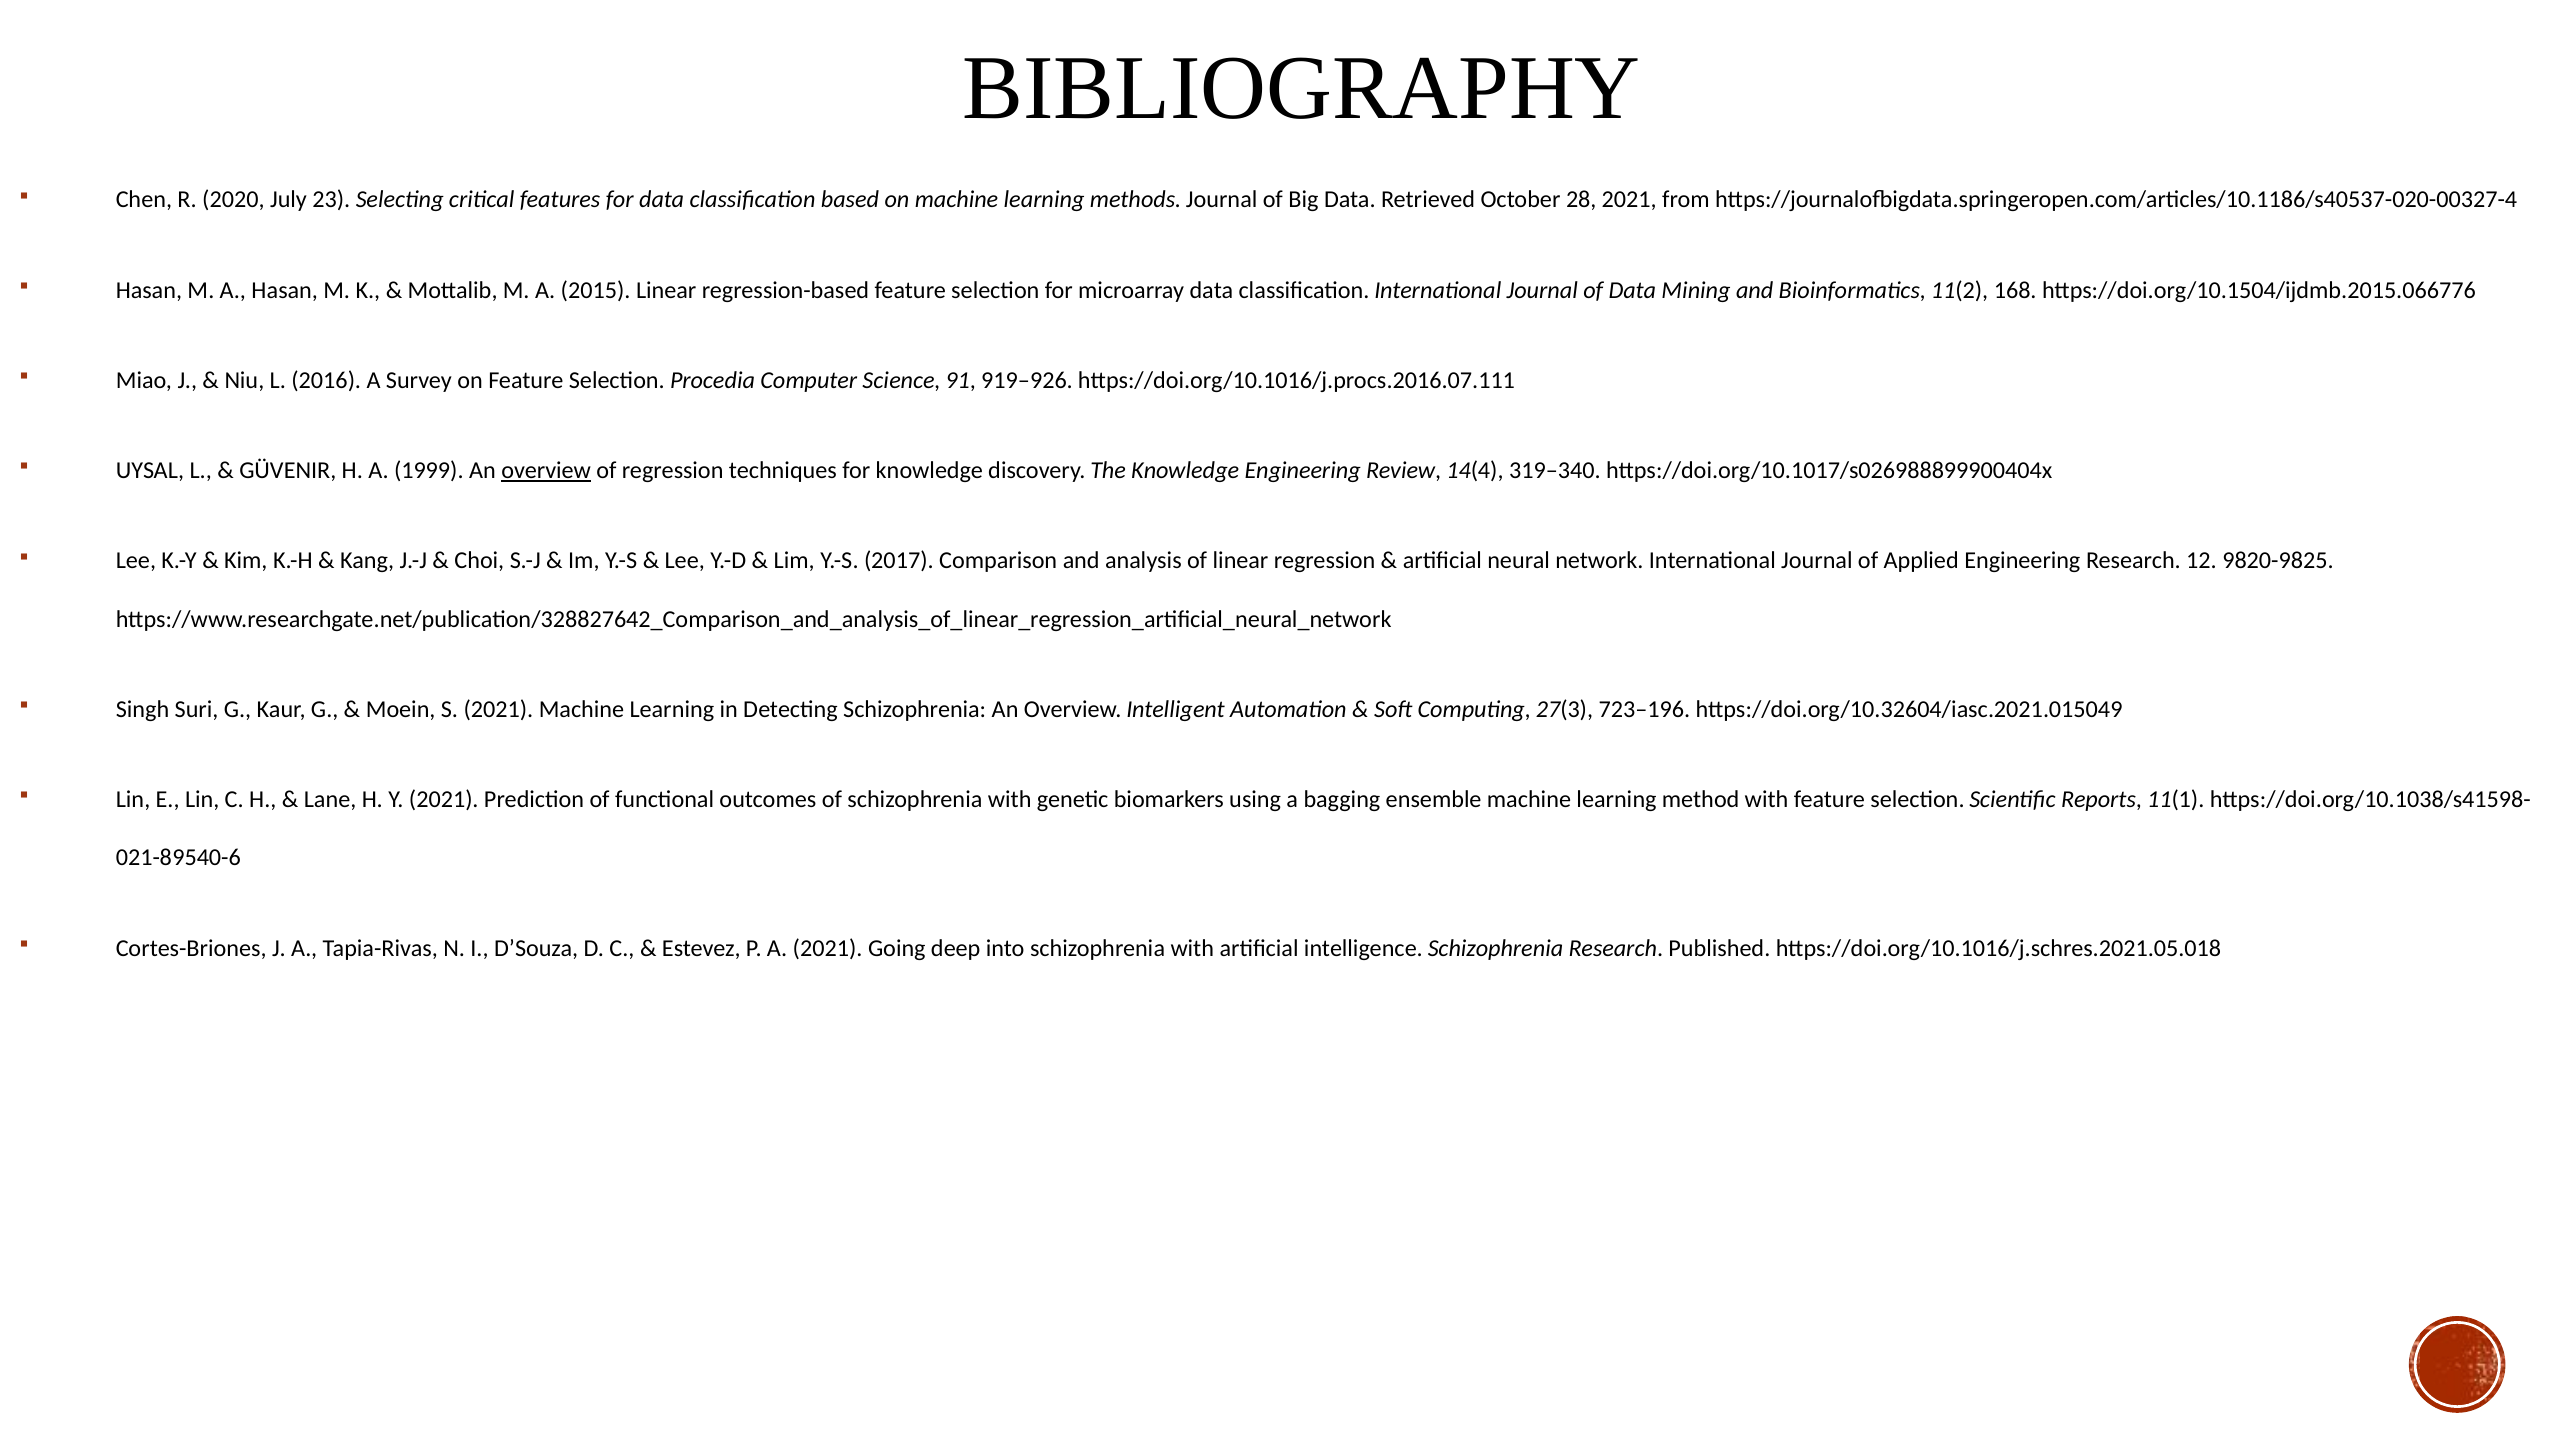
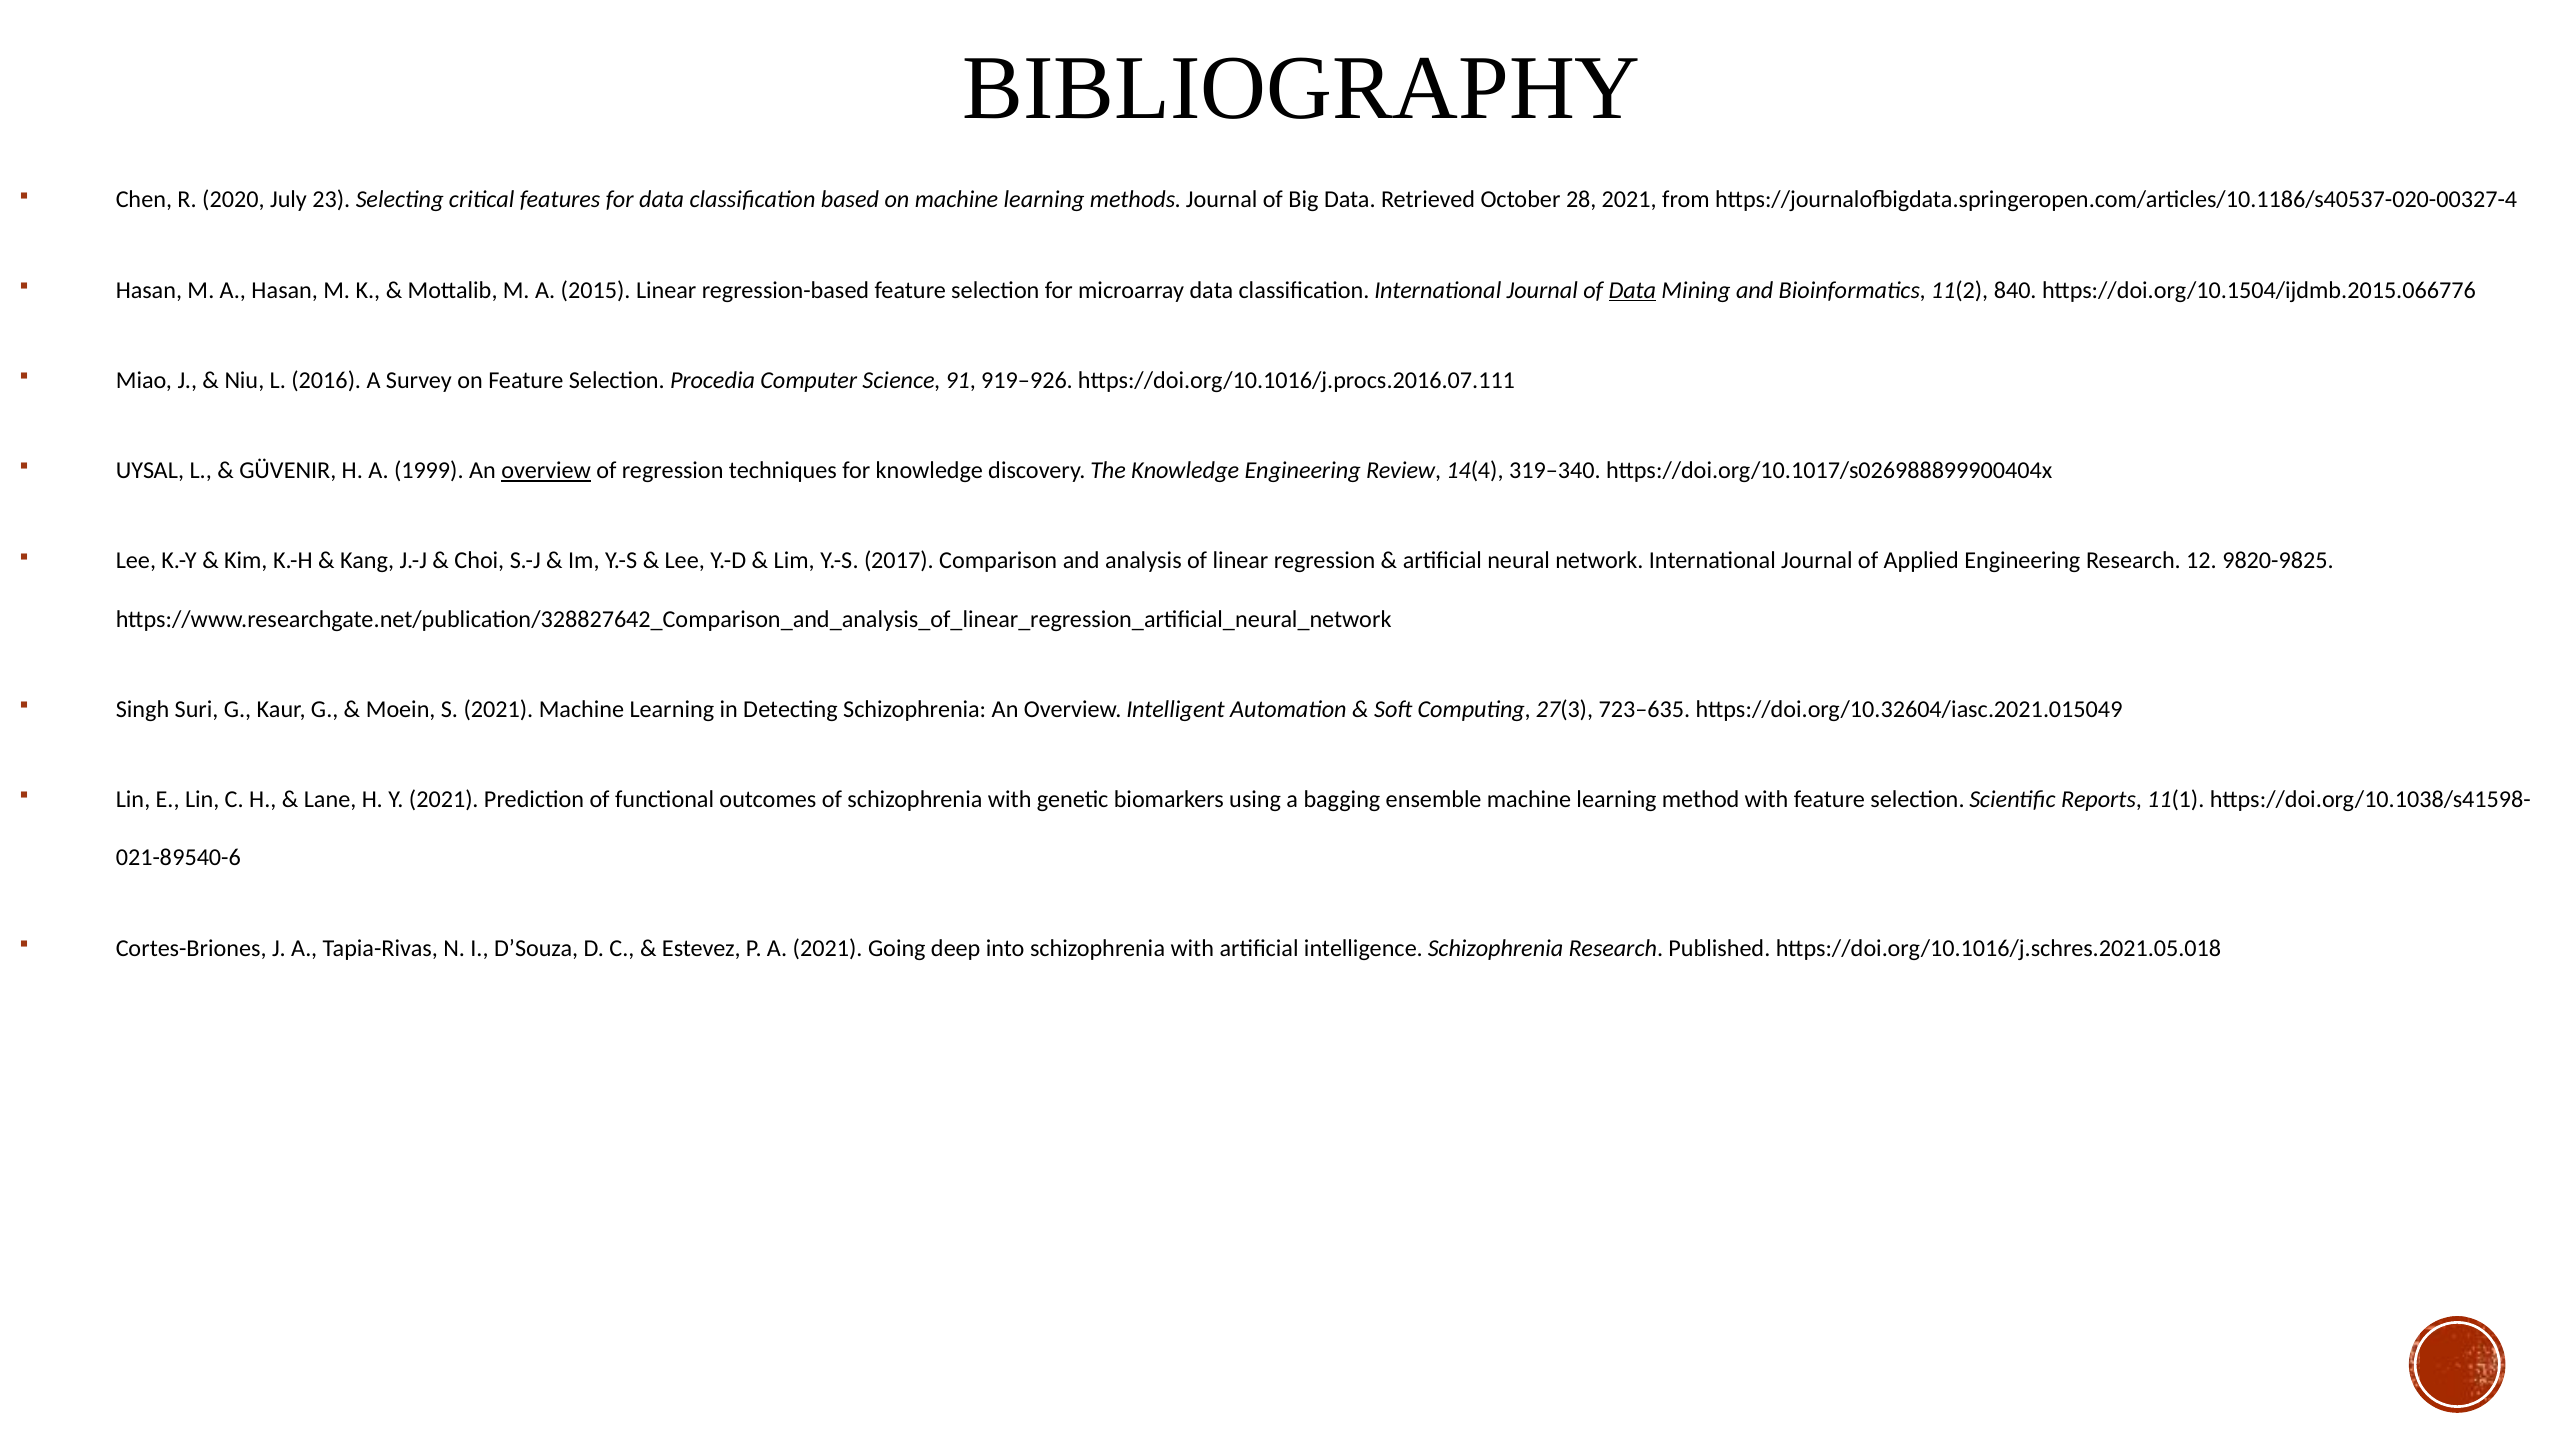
Data underline: none -> present (1632, 290)
168: 168 -> 840 (2015, 290)
723–196: 723–196 -> 723–635 (1644, 709)
